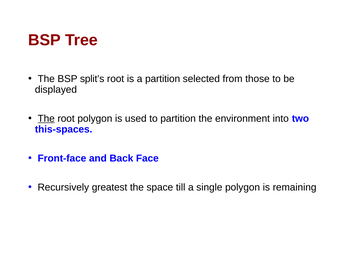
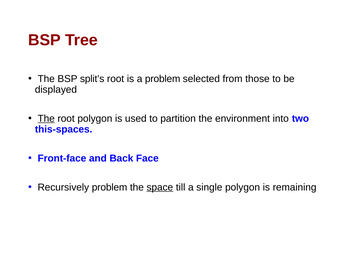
a partition: partition -> problem (163, 79)
Recursively greatest: greatest -> problem (110, 187)
space underline: none -> present (160, 187)
